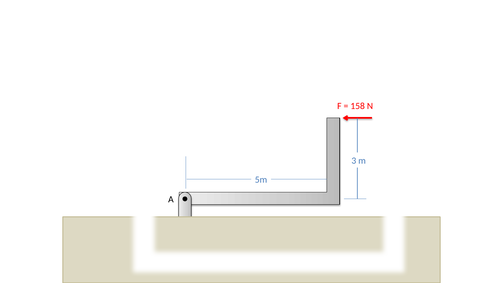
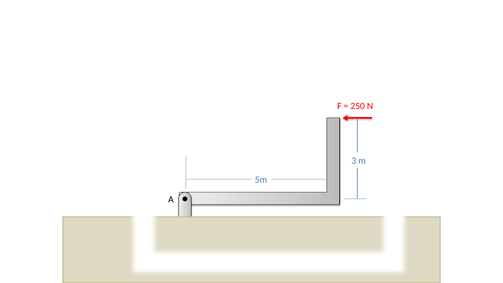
158: 158 -> 250 (358, 106)
